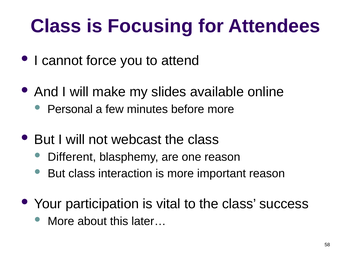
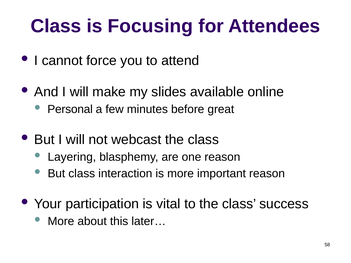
before more: more -> great (221, 109)
Different: Different -> Layering (72, 157)
